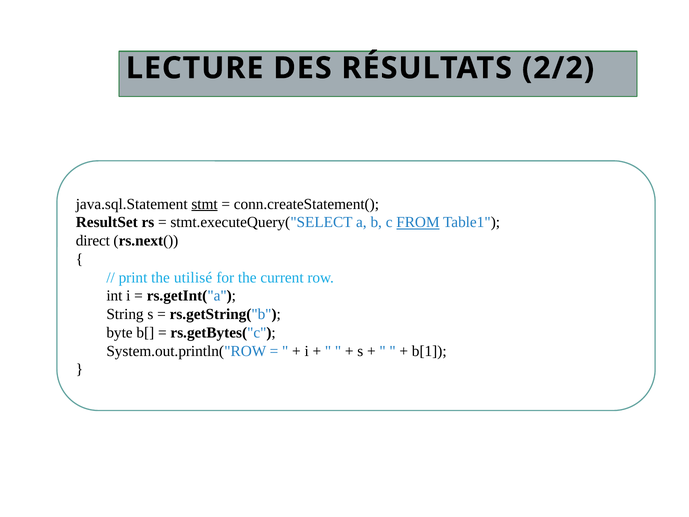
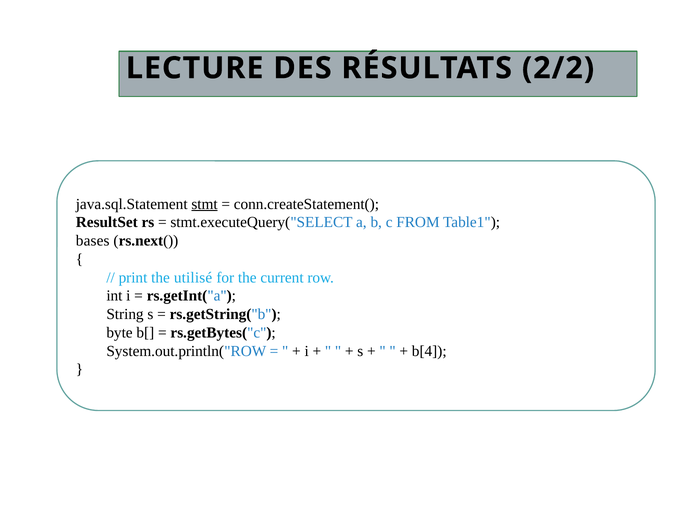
FROM underline: present -> none (418, 222)
direct: direct -> bases (93, 241)
b[1: b[1 -> b[4 (429, 351)
